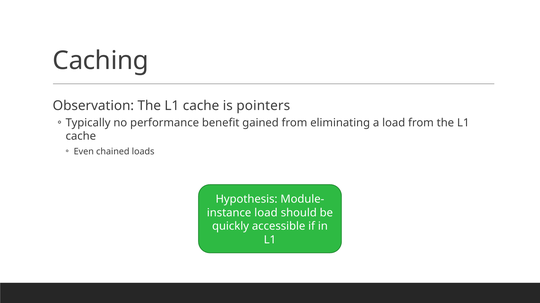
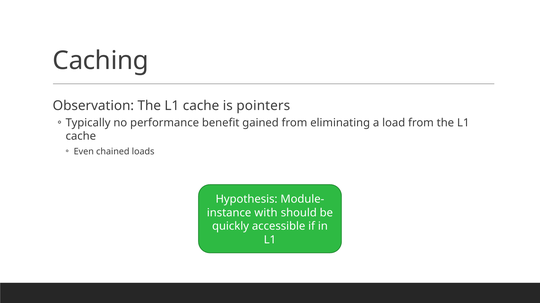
load: load -> with (266, 213)
